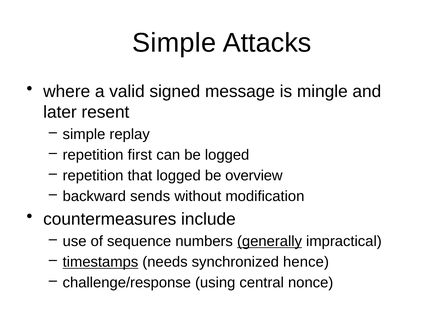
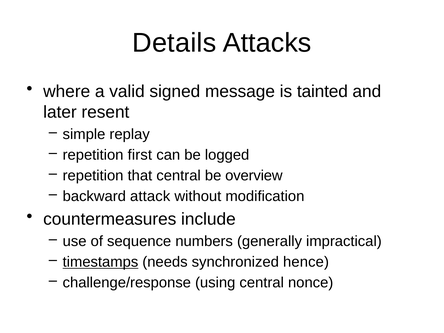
Simple: Simple -> Details (174, 43)
mingle: mingle -> tainted (322, 91)
that logged: logged -> central (179, 176)
sends: sends -> attack (150, 196)
generally underline: present -> none (270, 241)
